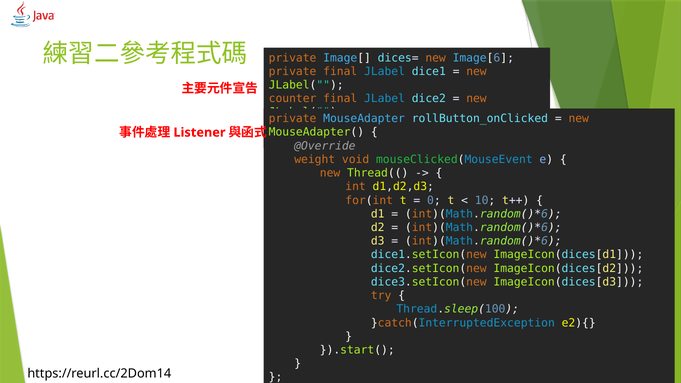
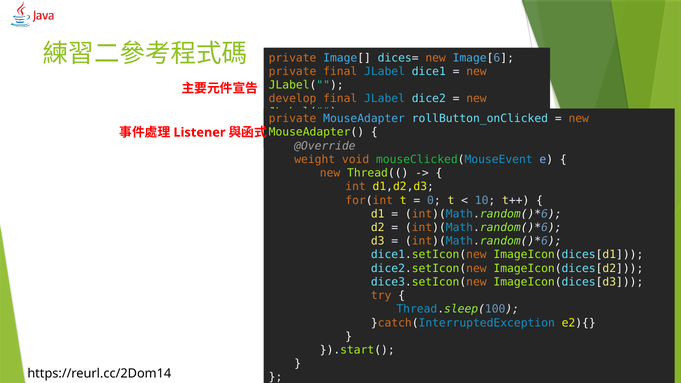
counter: counter -> develop (293, 99)
